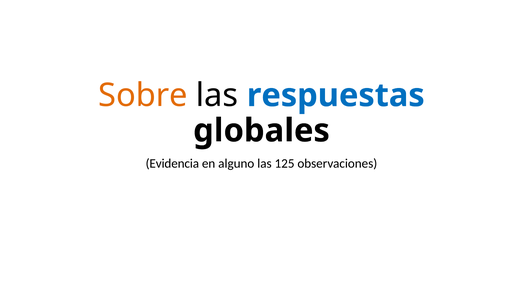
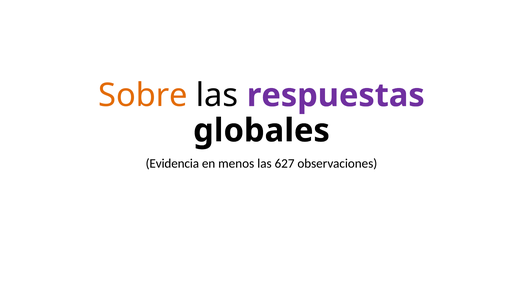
respuestas colour: blue -> purple (336, 95)
alguno: alguno -> menos (236, 163)
125: 125 -> 627 (285, 163)
